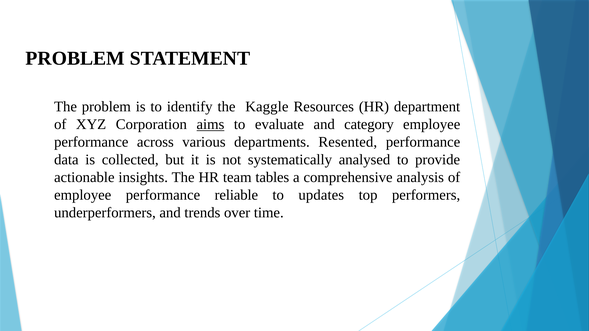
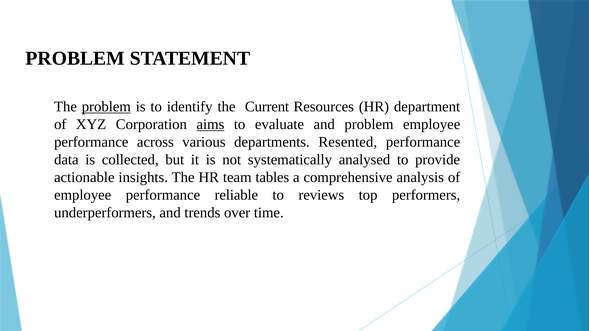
problem underline: none -> present (106, 107)
Kaggle: Kaggle -> Current (267, 107)
and category: category -> problem (369, 124)
updates: updates -> reviews (321, 195)
